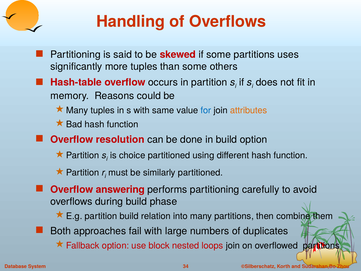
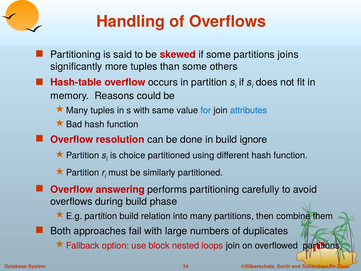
uses: uses -> joins (288, 55)
attributes colour: orange -> blue (249, 110)
build option: option -> ignore (254, 139)
